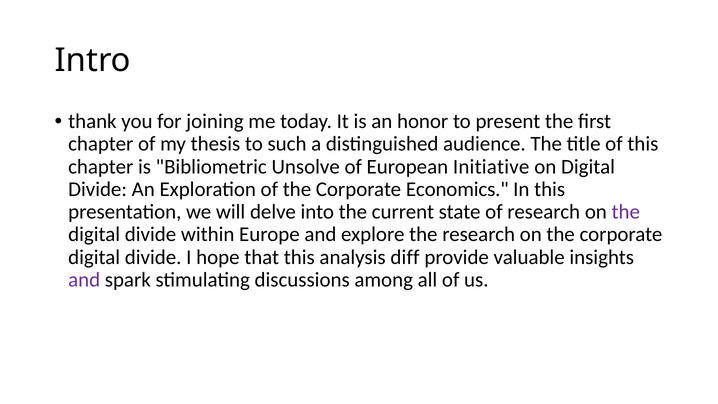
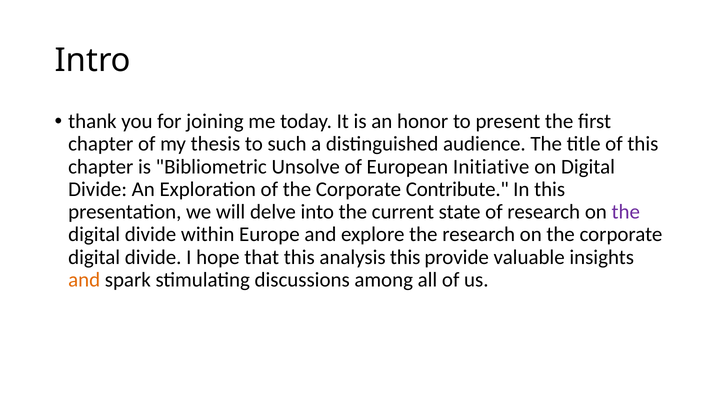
Economics: Economics -> Contribute (457, 189)
analysis diff: diff -> this (405, 257)
and colour: purple -> orange (84, 280)
